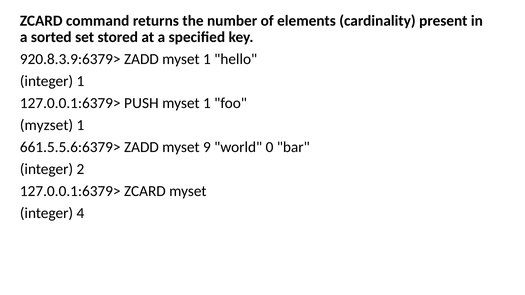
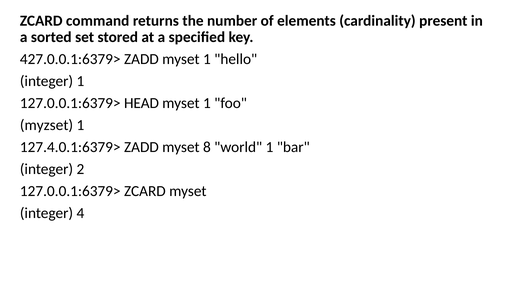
920.8.3.9:6379>: 920.8.3.9:6379> -> 427.0.0.1:6379> (70, 59)
PUSH: PUSH -> HEAD (142, 103)
661.5.5.6:6379>: 661.5.5.6:6379> -> 127.4.0.1:6379> (70, 147)
9: 9 -> 8 (207, 147)
world 0: 0 -> 1 (270, 147)
